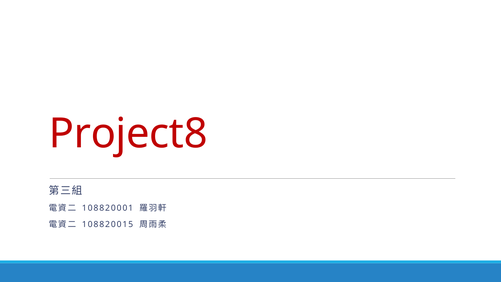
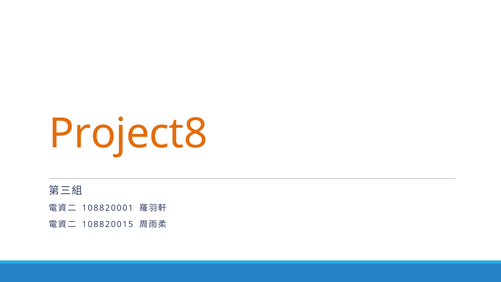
Project8 colour: red -> orange (128, 133)
